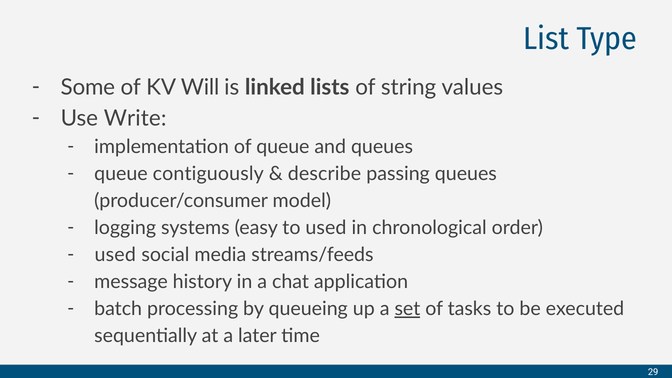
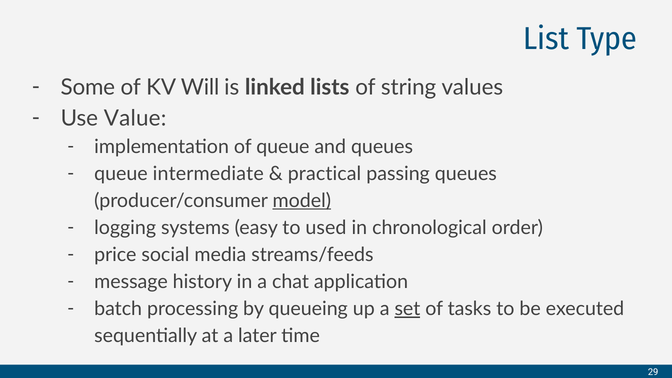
Write: Write -> Value (135, 118)
contiguously: contiguously -> intermediate (208, 174)
describe: describe -> practical (325, 174)
model underline: none -> present (302, 201)
used: used -> price (115, 255)
